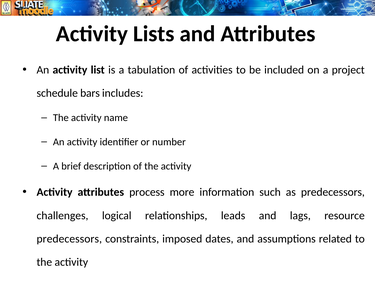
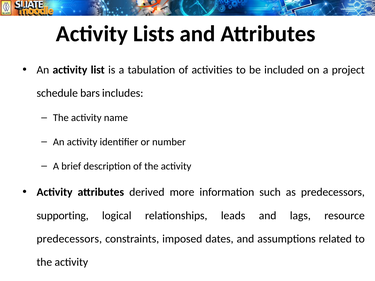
process: process -> derived (147, 192)
challenges: challenges -> supporting (63, 216)
